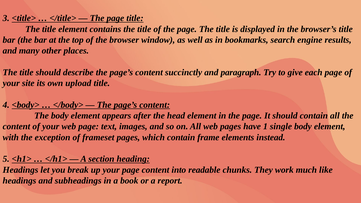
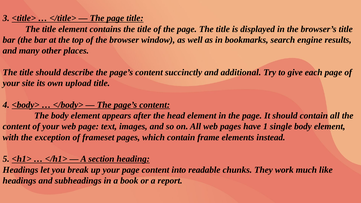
paragraph: paragraph -> additional (241, 72)
